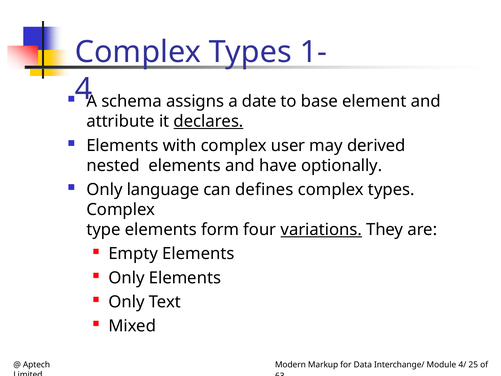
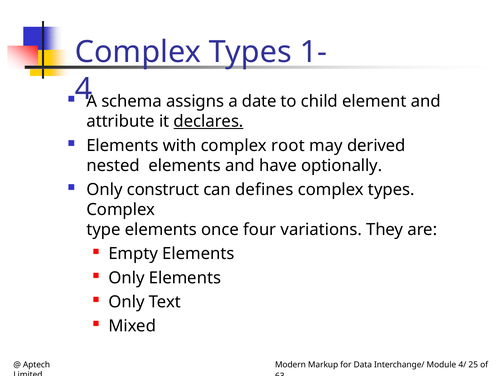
base: base -> child (319, 101)
user: user -> root (288, 145)
language: language -> construct (163, 189)
form: form -> once (220, 230)
variations underline: present -> none (321, 230)
